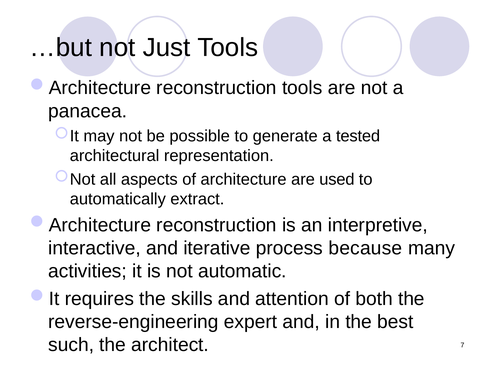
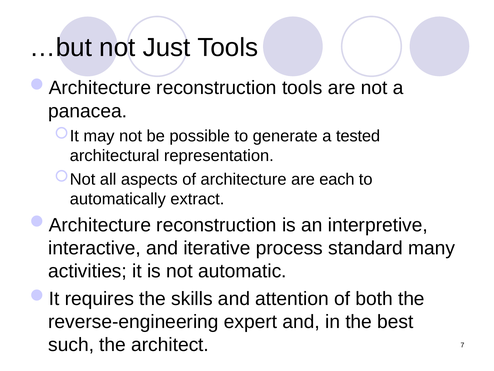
used: used -> each (337, 179)
because: because -> standard (366, 248)
